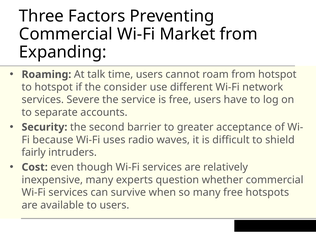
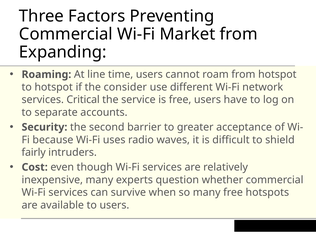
talk: talk -> line (96, 74)
Severe: Severe -> Critical (83, 100)
